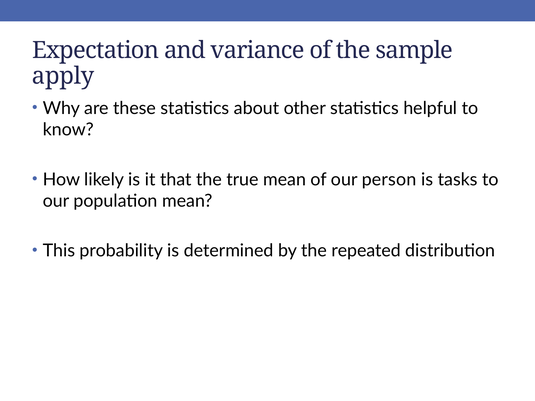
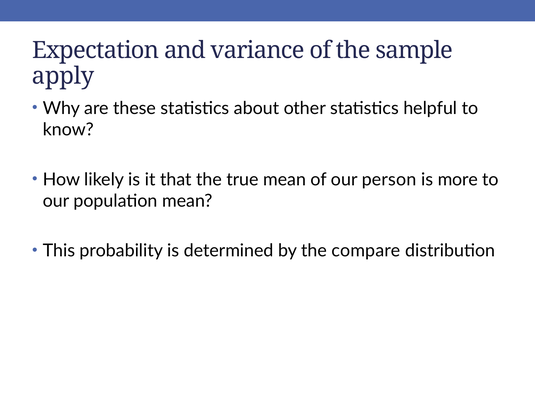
tasks: tasks -> more (458, 180)
repeated: repeated -> compare (366, 251)
